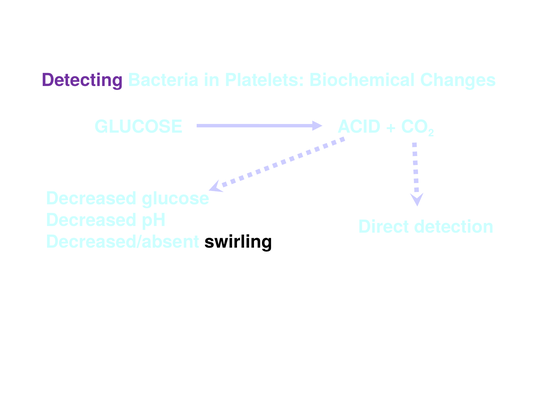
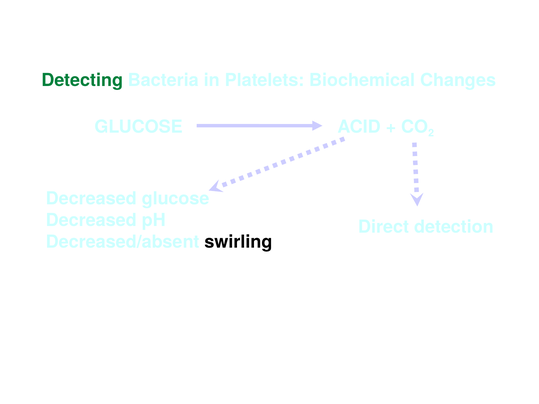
Detecting colour: purple -> green (82, 80)
